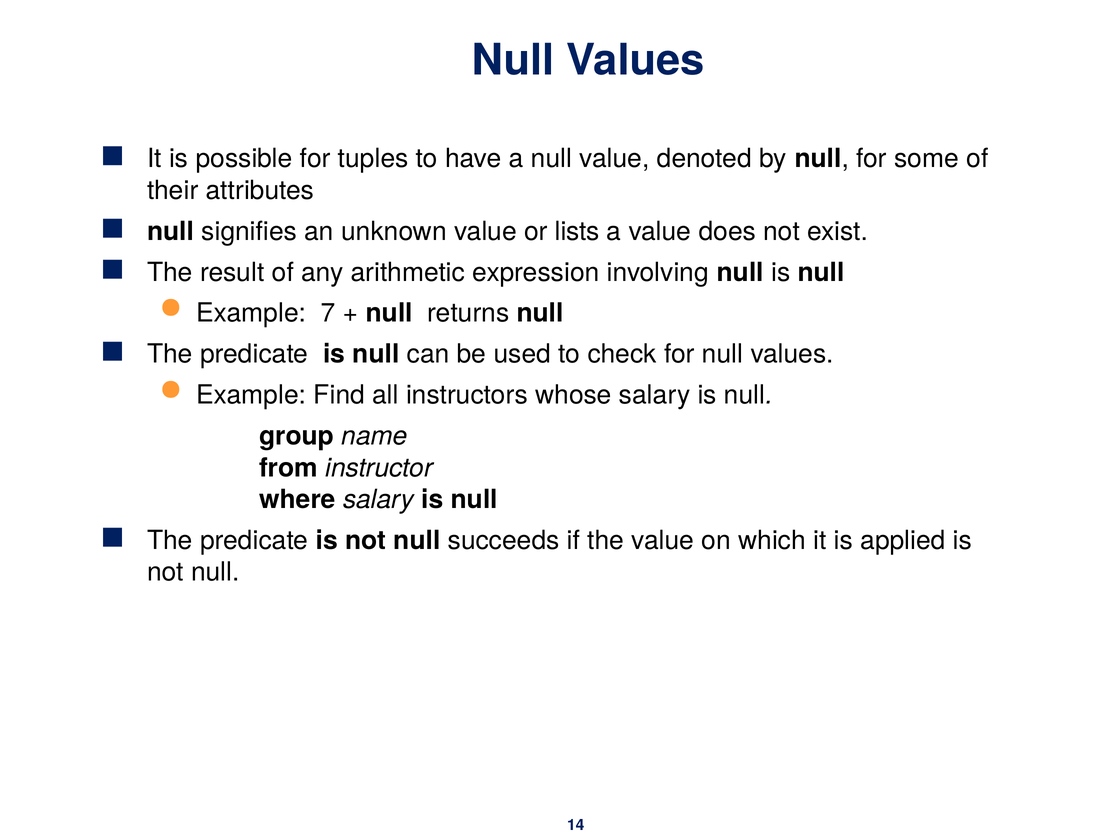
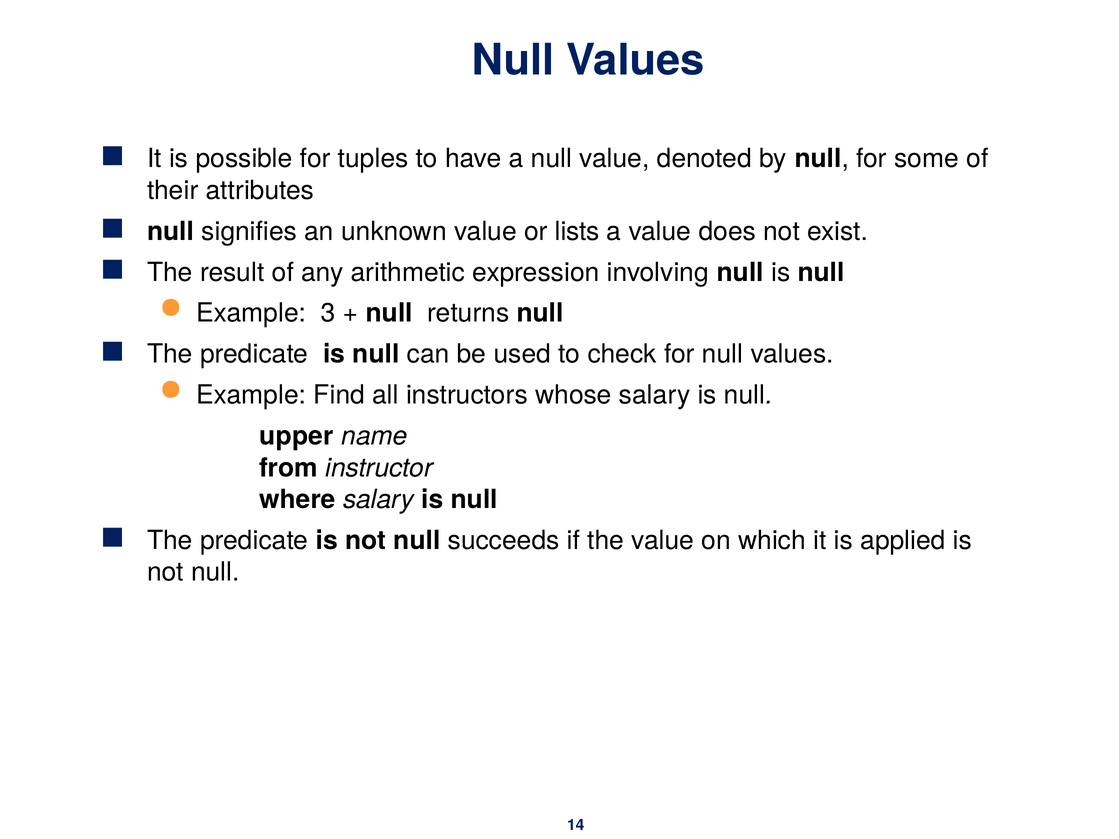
7: 7 -> 3 (328, 313)
group: group -> upper (296, 436)
